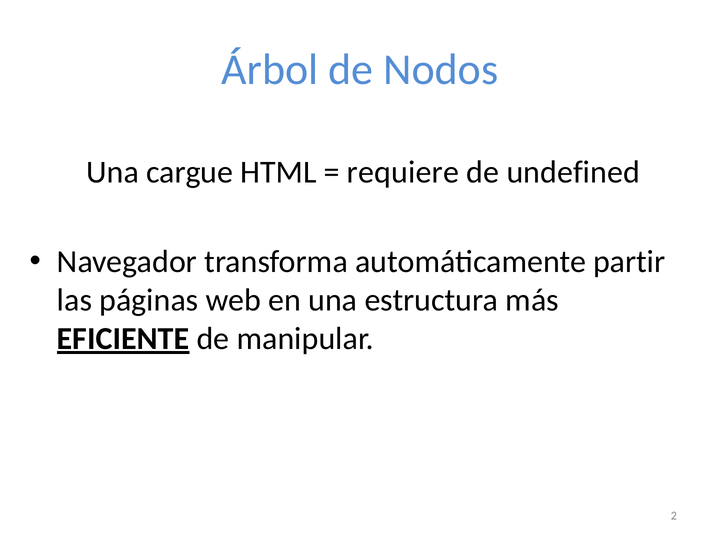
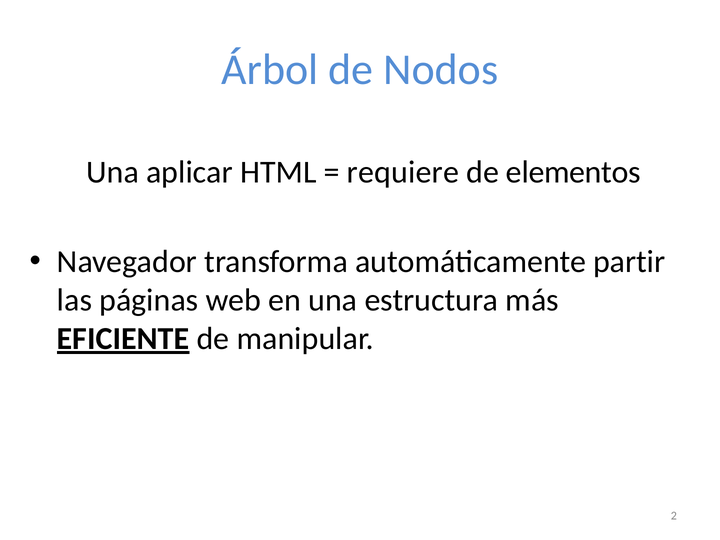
cargue: cargue -> aplicar (189, 172)
undefined: undefined -> elementos (573, 172)
